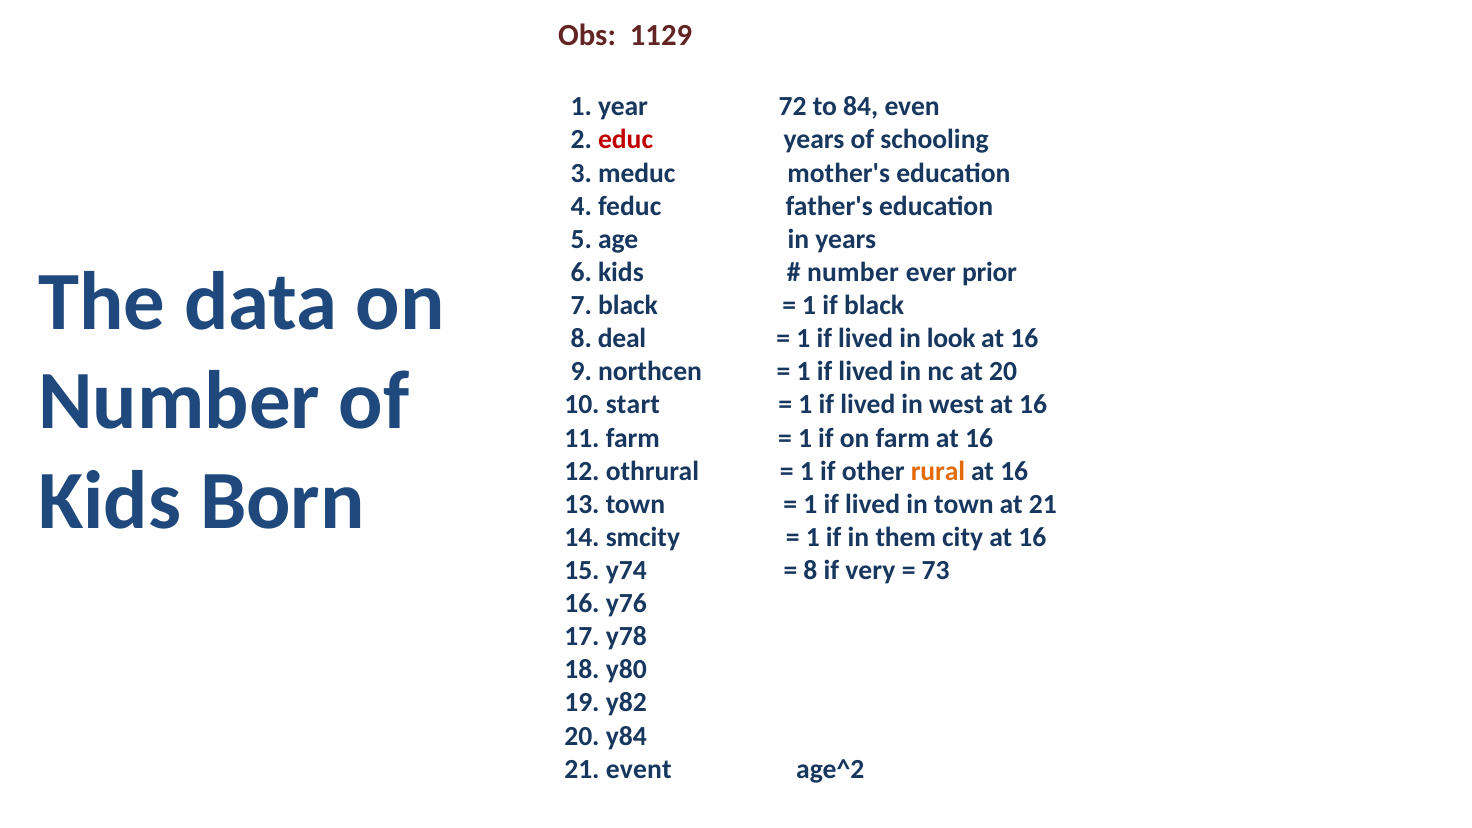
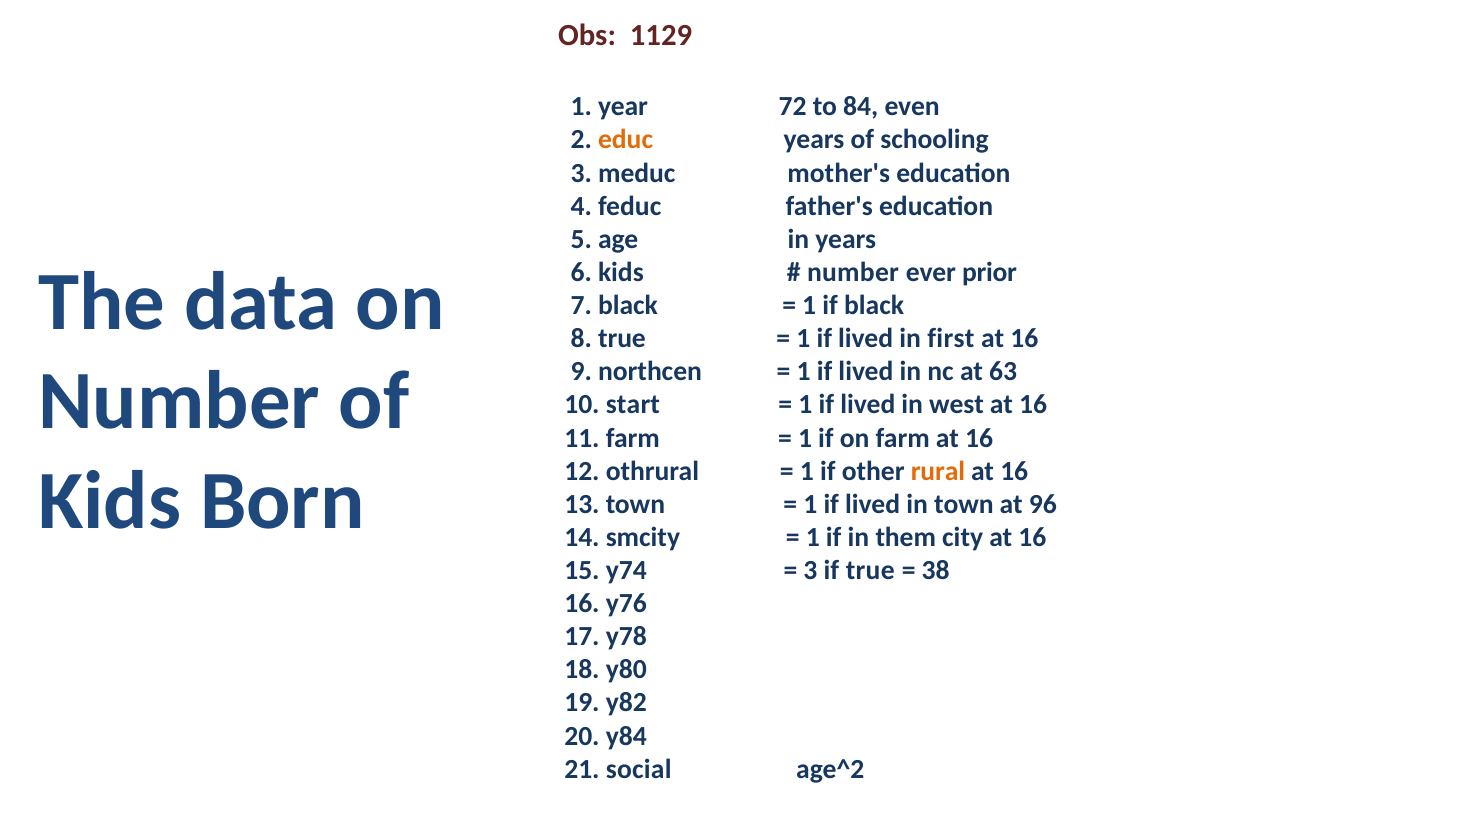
educ colour: red -> orange (626, 140)
8 deal: deal -> true (622, 339)
look: look -> first (951, 339)
at 20: 20 -> 63 (1003, 372)
at 21: 21 -> 96 (1043, 504)
8: 8 -> 3 (810, 570)
if very: very -> true (870, 570)
73: 73 -> 38 (936, 570)
event: event -> social (639, 769)
